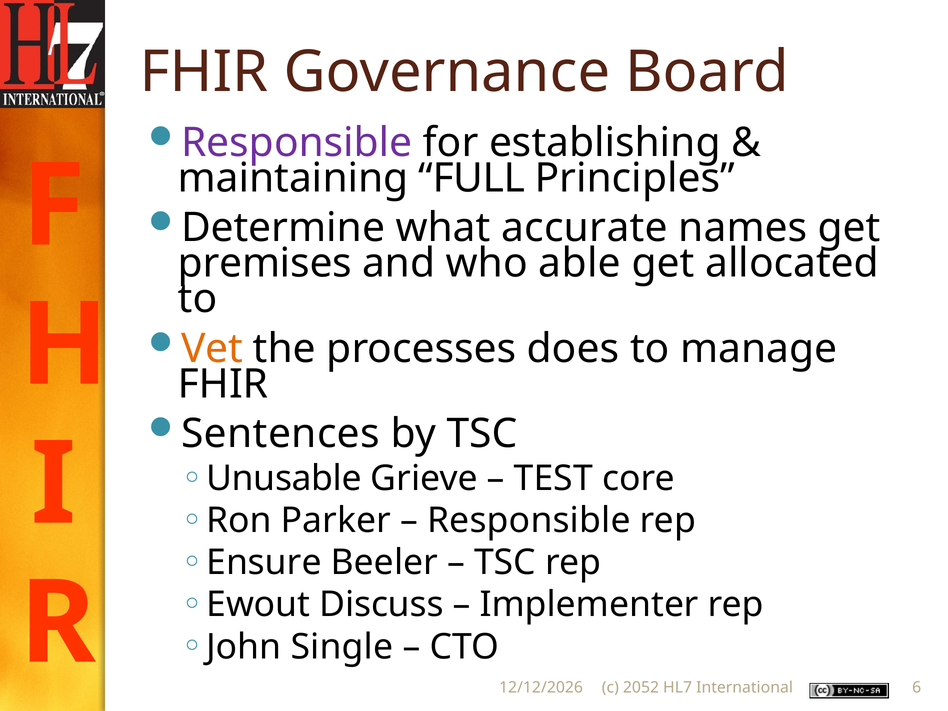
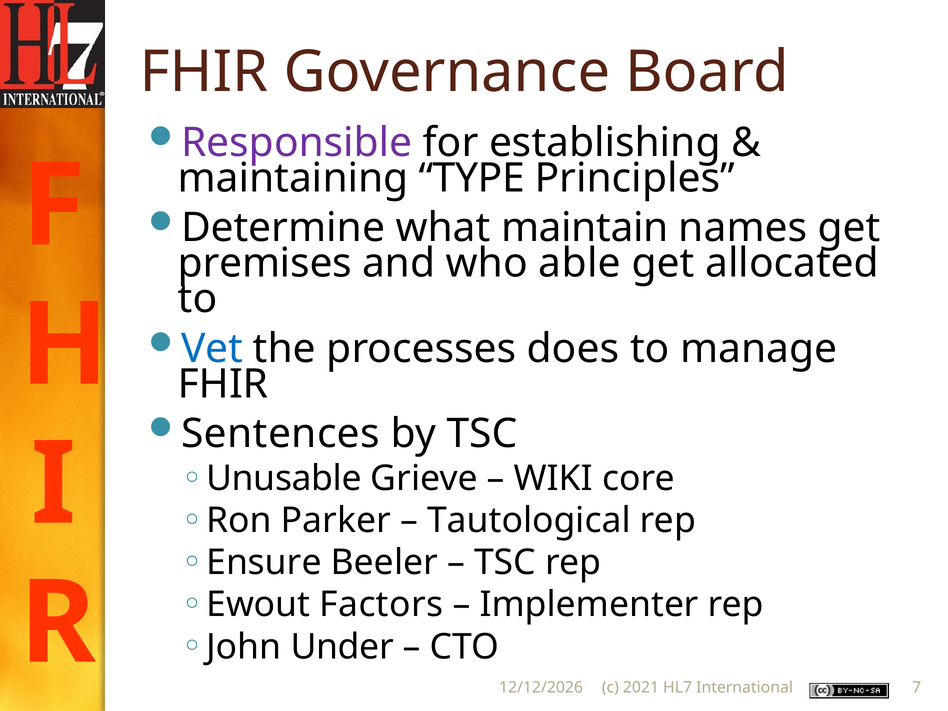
FULL: FULL -> TYPE (472, 178)
accurate: accurate -> maintain (585, 228)
Vet colour: orange -> blue (212, 349)
TEST: TEST -> WIKI (553, 479)
Responsible: Responsible -> Tautological (529, 521)
Discuss: Discuss -> Factors (381, 605)
2052: 2052 -> 2021 (641, 687)
6: 6 -> 7 (917, 687)
Single: Single -> Under (342, 647)
